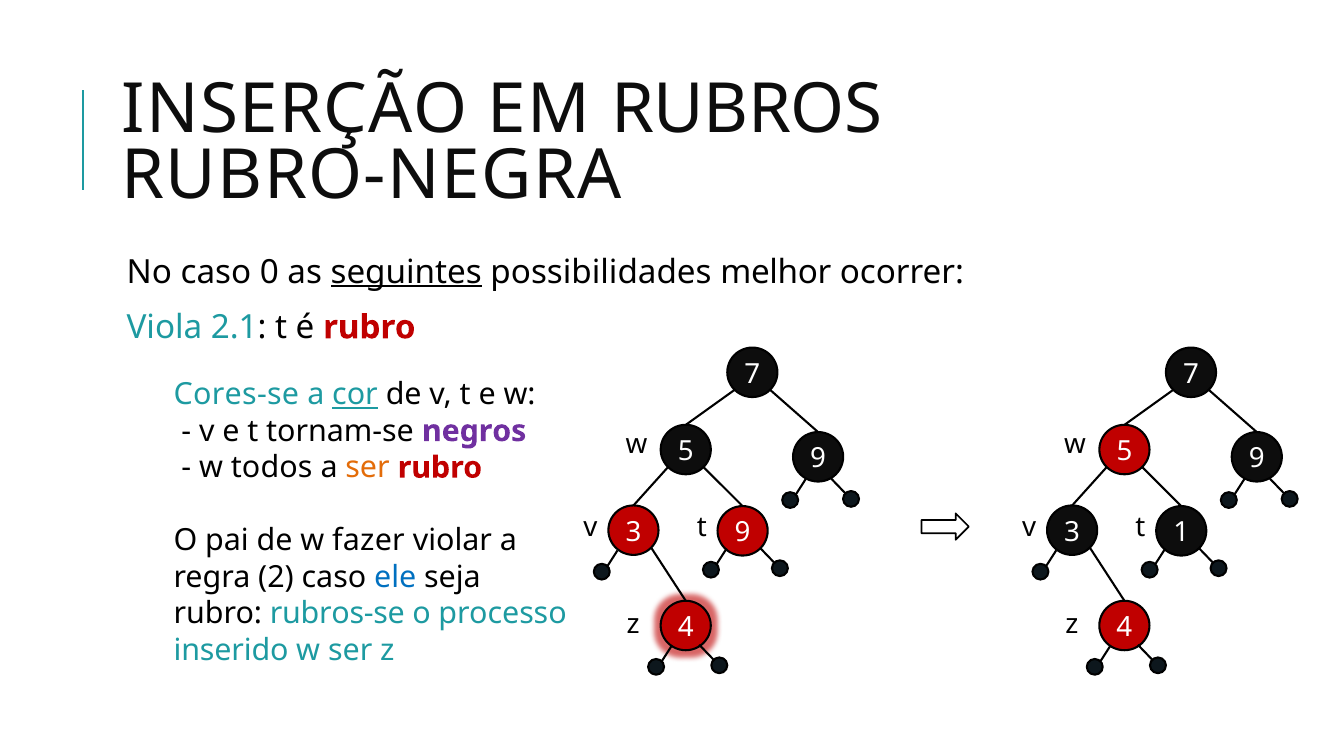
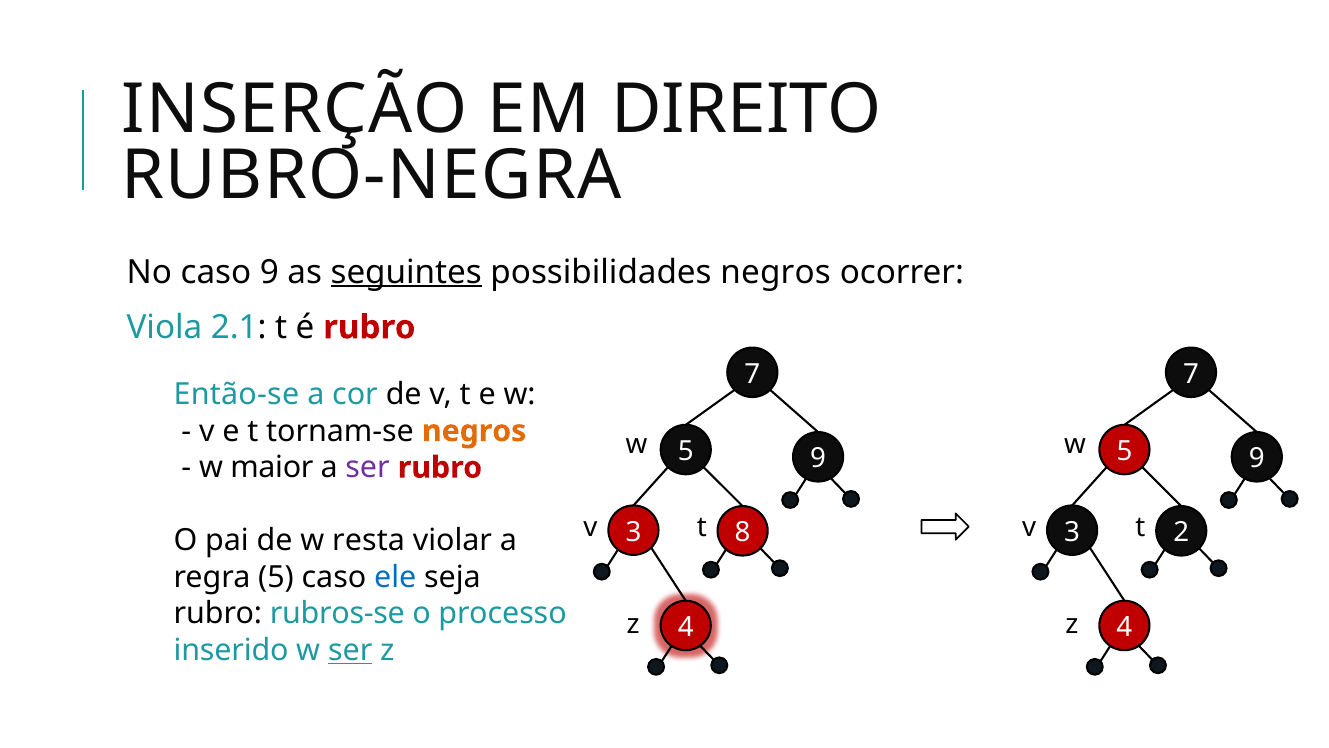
RUBROS: RUBROS -> DIREITO (746, 109)
caso 0: 0 -> 9 (269, 272)
possibilidades melhor: melhor -> negros (776, 272)
Cores-se: Cores-se -> Então-se (236, 394)
cor underline: present -> none (355, 394)
negros colour: purple -> orange (474, 431)
todos: todos -> maior (272, 467)
ser colour: orange -> purple (368, 467)
3 9: 9 -> 8 (743, 532)
1: 1 -> 2 (1181, 532)
fazer: fazer -> resta (369, 540)
regra 2: 2 -> 5 (276, 577)
ser underline: none -> present (350, 650)
